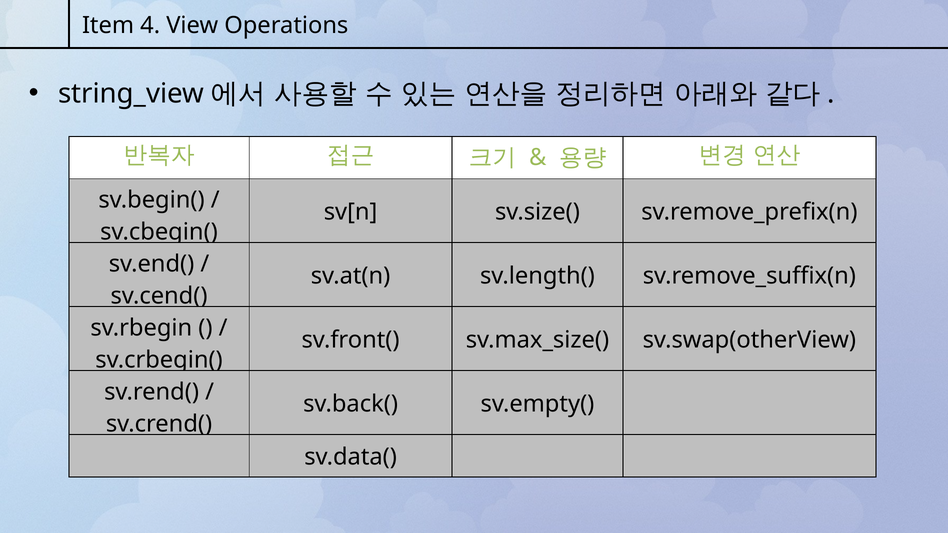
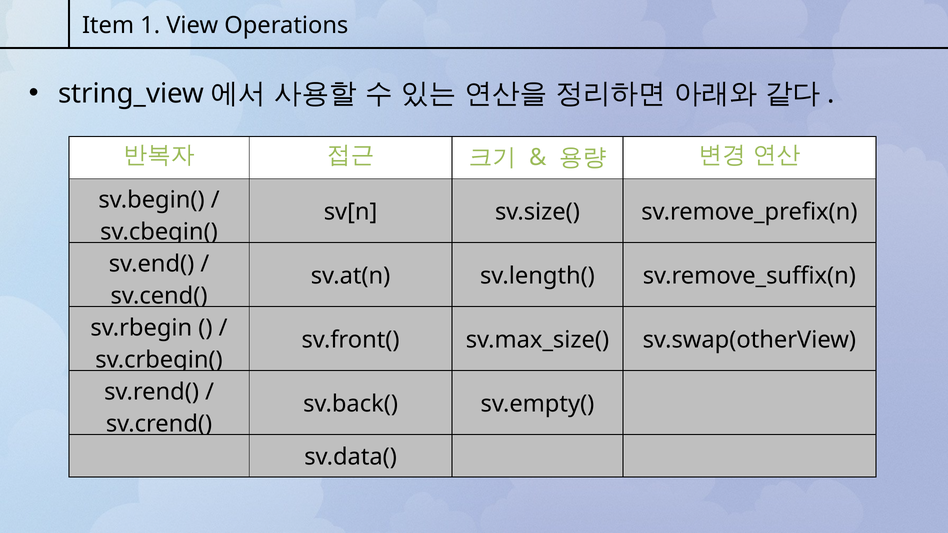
4: 4 -> 1 (150, 25)
